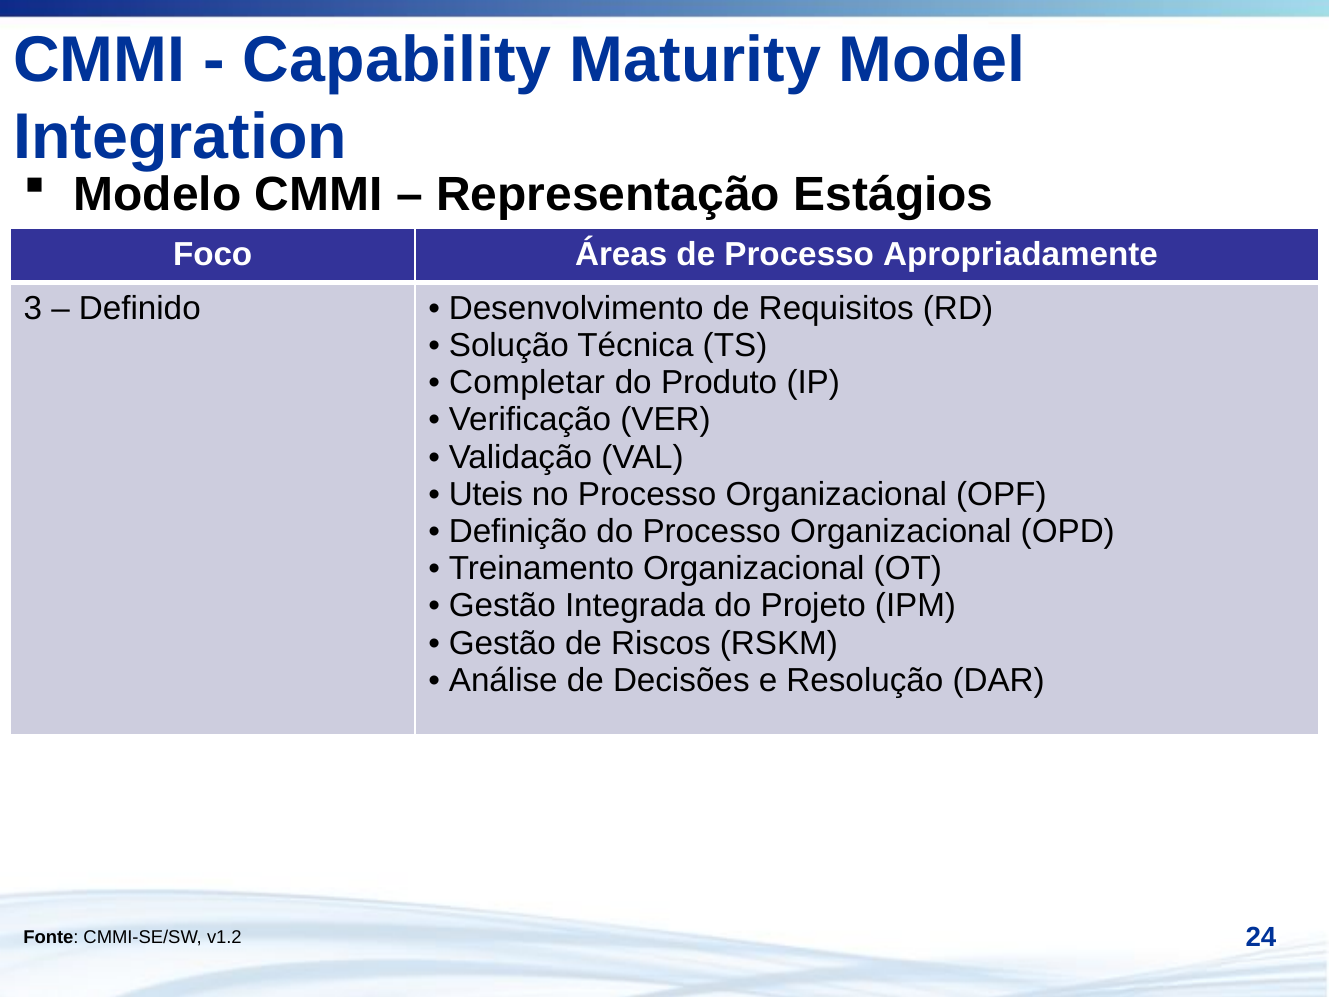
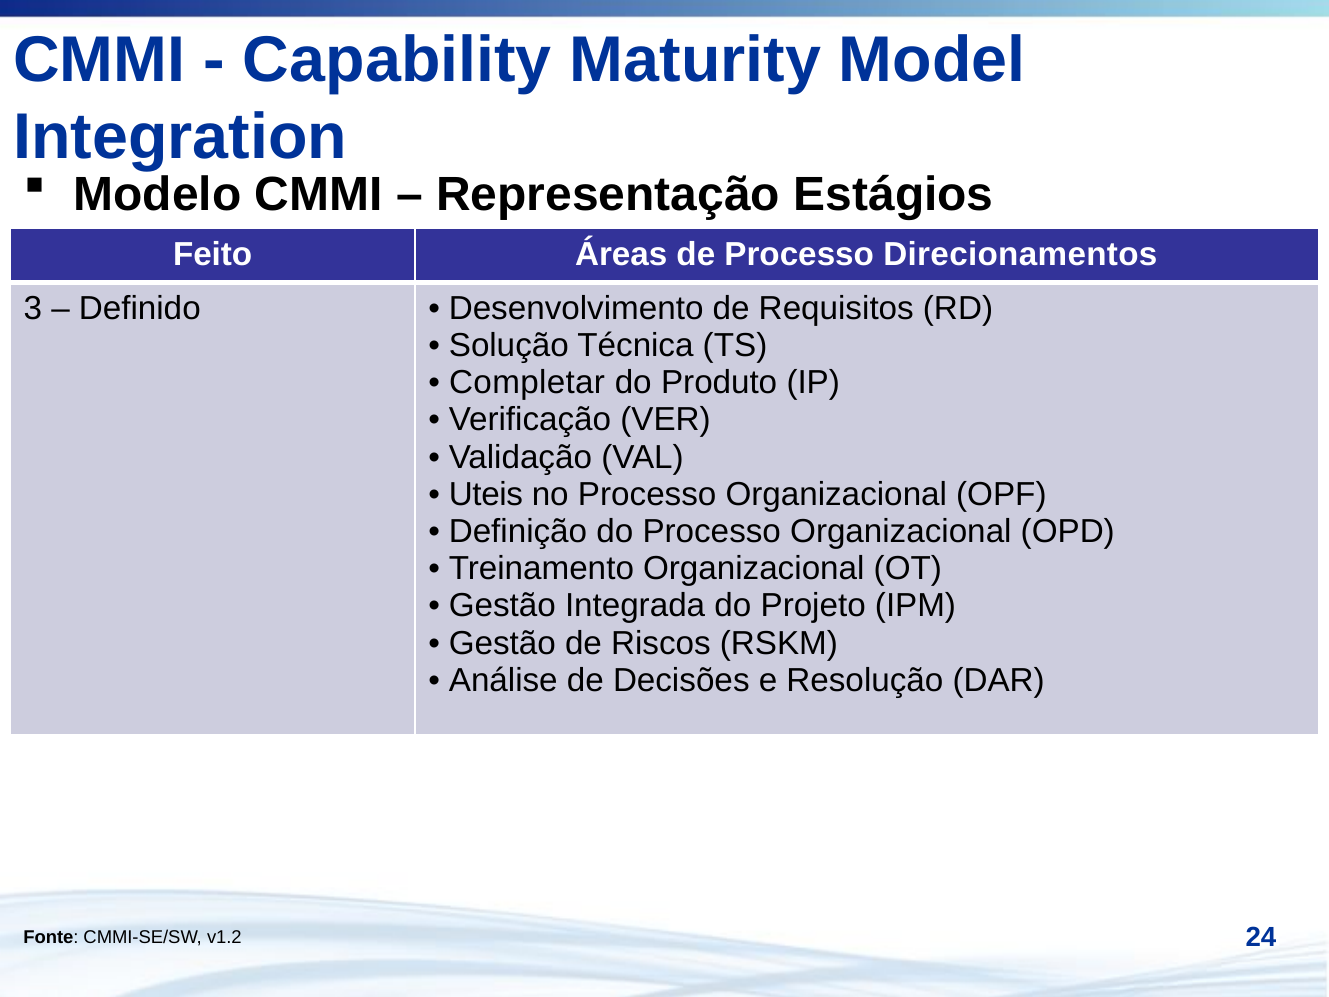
Foco: Foco -> Feito (213, 254)
Apropriadamente: Apropriadamente -> Direcionamentos (1020, 254)
